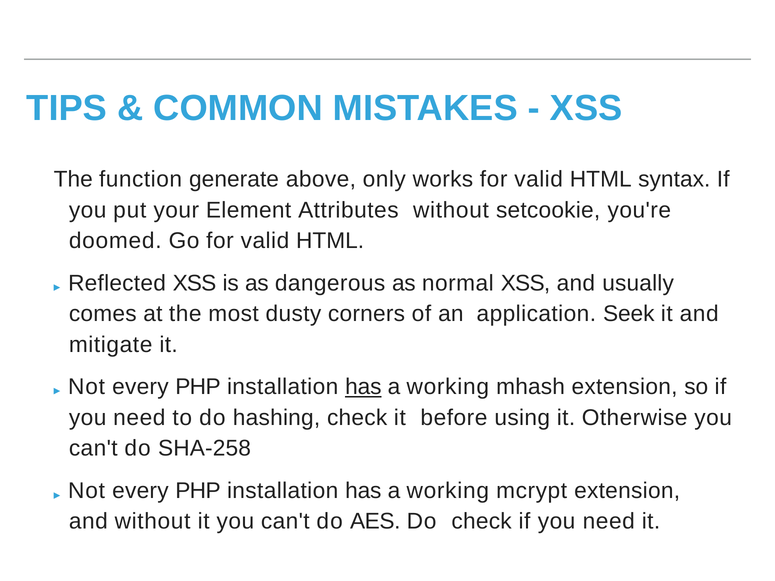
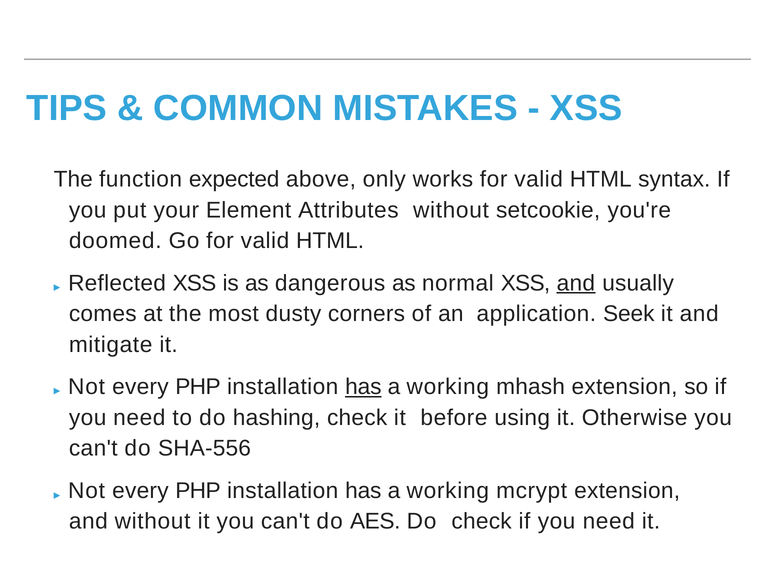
generate: generate -> expected (234, 179)
and underline: none -> present (576, 283)
SHA-258: SHA-258 -> SHA-556 (204, 449)
